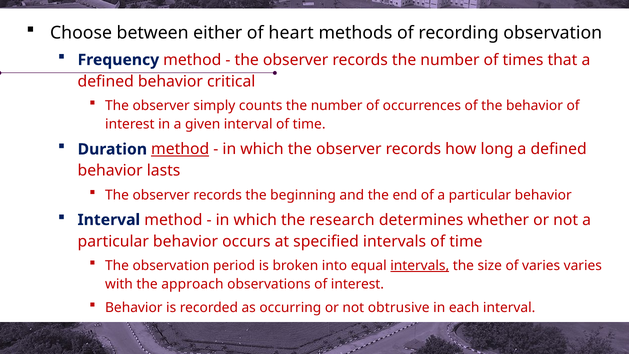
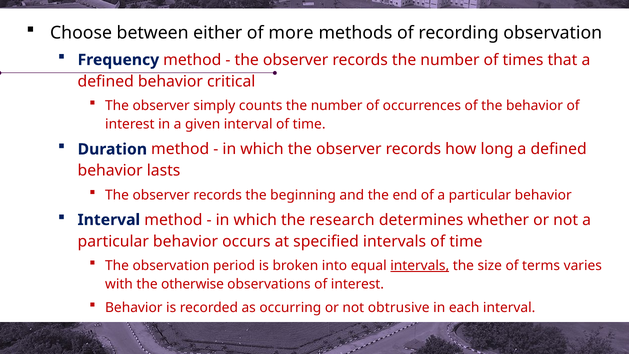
heart: heart -> more (291, 33)
method underline: present -> none (180, 149)
of varies: varies -> terms (541, 265)
approach: approach -> otherwise (193, 284)
